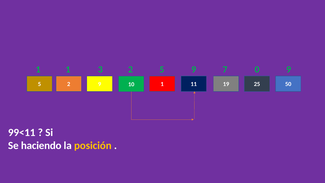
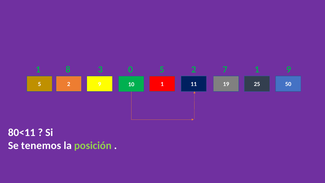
1 1: 1 -> 8 (68, 70)
3 2: 2 -> 0 (131, 70)
5 9: 9 -> 2 (194, 70)
7 0: 0 -> 1 (257, 70)
99<11: 99<11 -> 80<11 (22, 132)
haciendo: haciendo -> tenemos (41, 145)
posición colour: yellow -> light green (93, 145)
